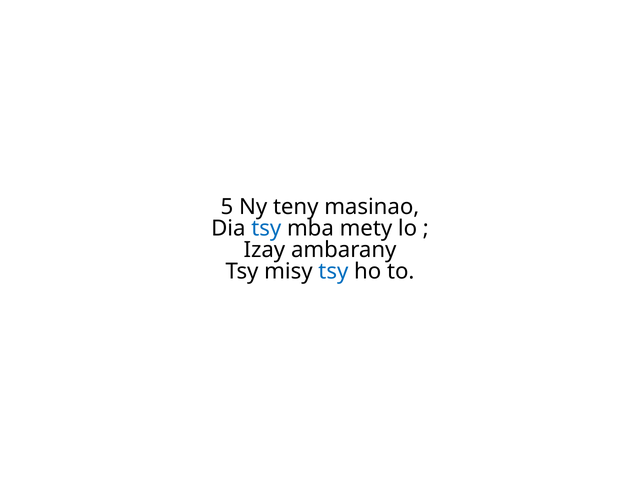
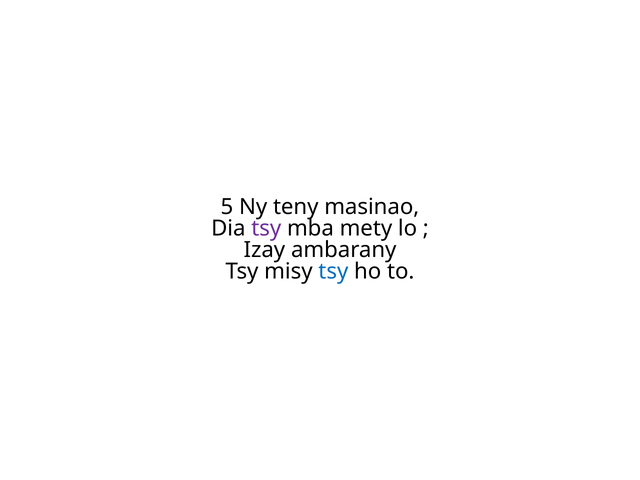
tsy colour: blue -> purple (266, 228)
